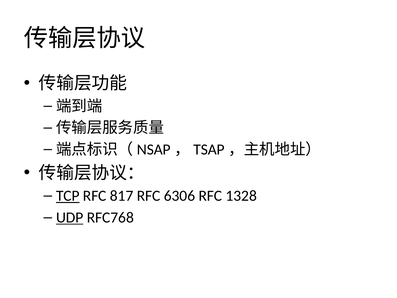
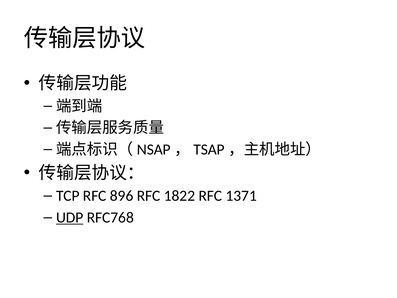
TCP underline: present -> none (68, 196)
817: 817 -> 896 (122, 196)
6306: 6306 -> 1822 (179, 196)
1328: 1328 -> 1371 (241, 196)
